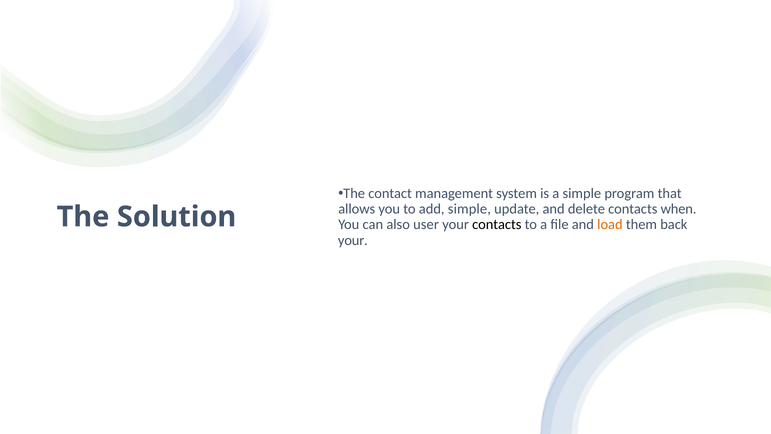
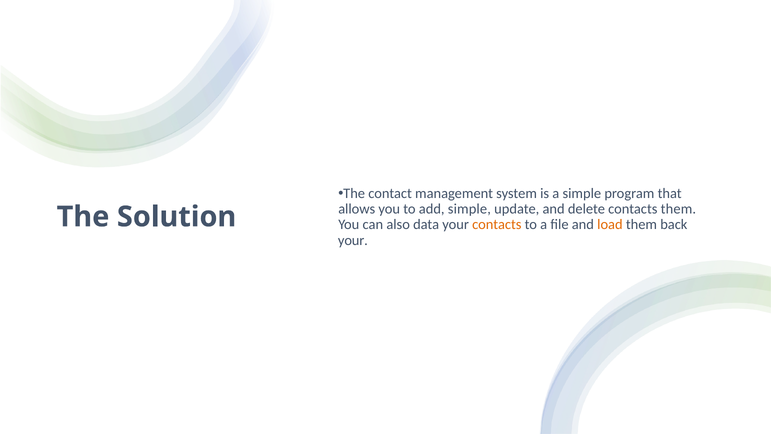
contacts when: when -> them (678, 209)
user: user -> data (426, 225)
contacts colour: black -> orange (497, 225)
